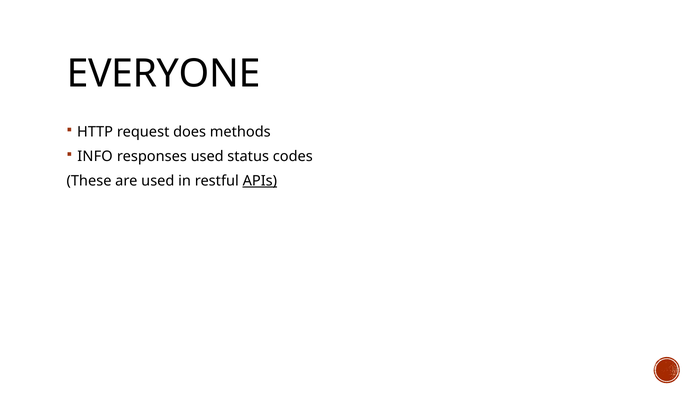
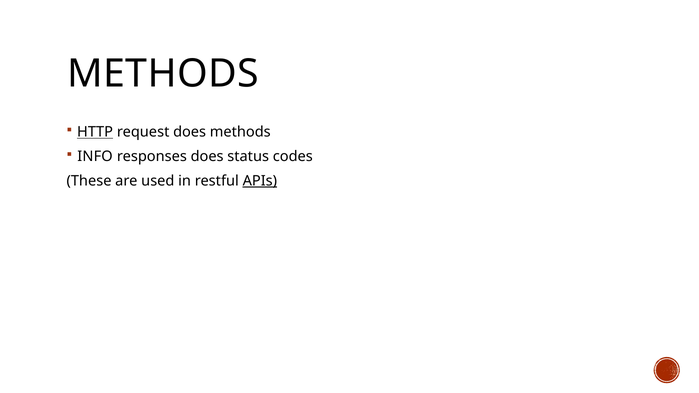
EVERYONE: EVERYONE -> METHODS (163, 74)
HTTP underline: none -> present (95, 132)
responses used: used -> does (207, 156)
